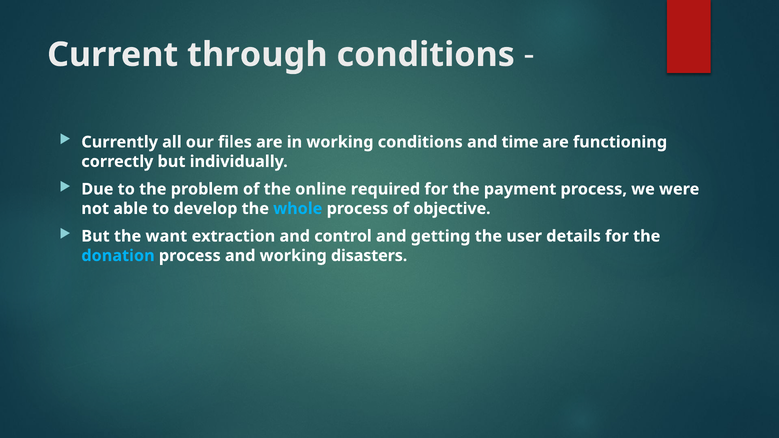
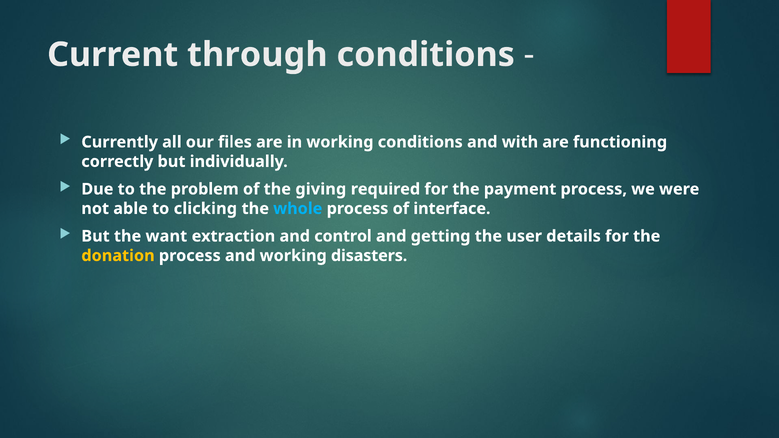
time: time -> with (520, 142)
online: online -> giving (321, 189)
develop: develop -> clicking (205, 209)
objective: objective -> interface (452, 209)
donation colour: light blue -> yellow (118, 256)
